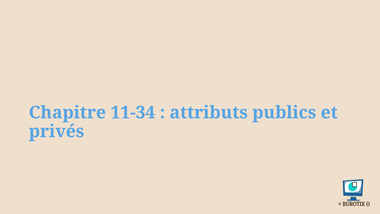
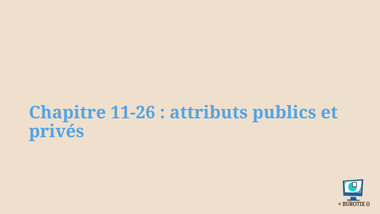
11-34: 11-34 -> 11-26 (133, 112)
